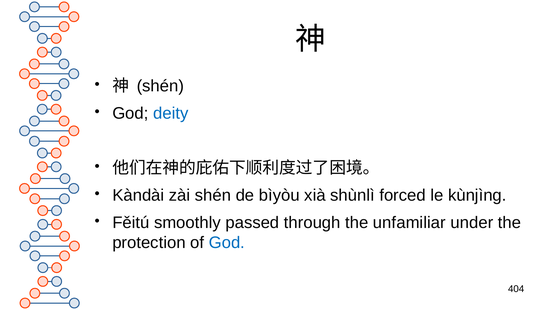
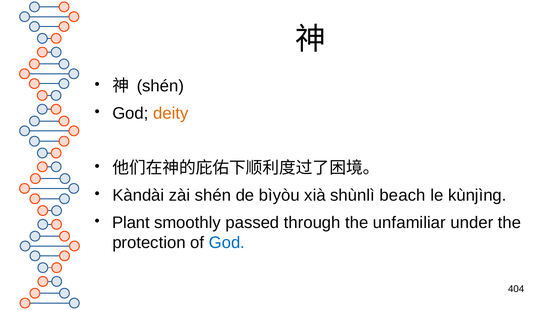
deity colour: blue -> orange (171, 113)
forced: forced -> beach (403, 196)
Fěitú: Fěitú -> Plant (131, 223)
